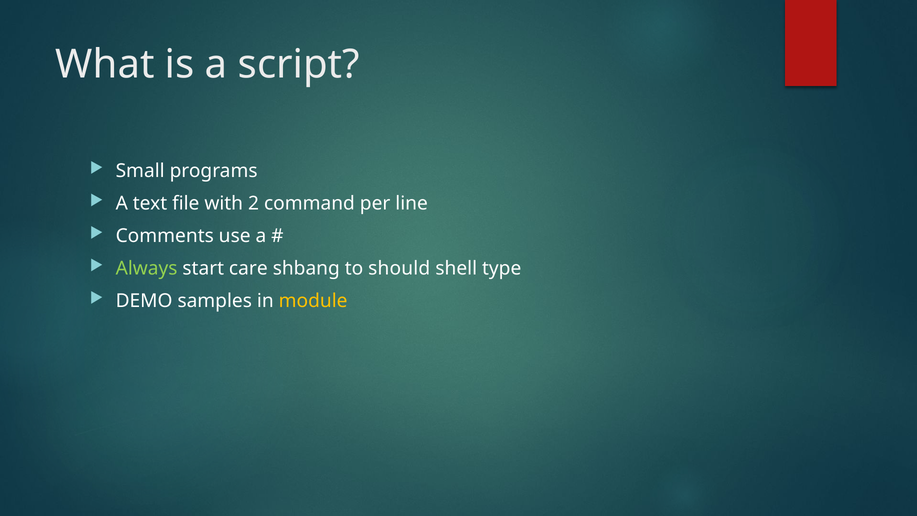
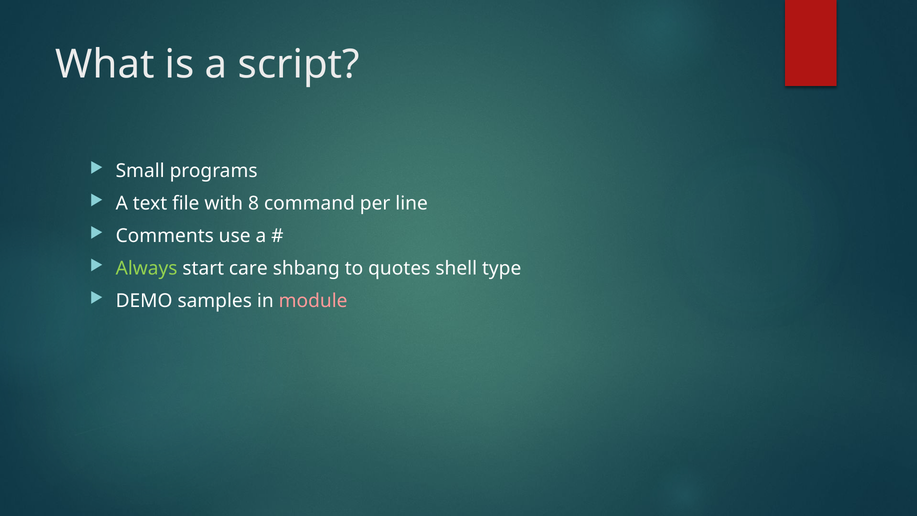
2: 2 -> 8 (254, 203)
should: should -> quotes (399, 268)
module colour: yellow -> pink (313, 301)
